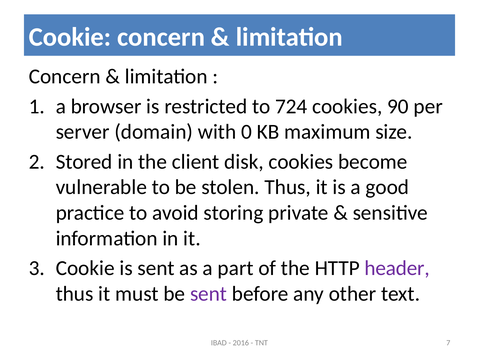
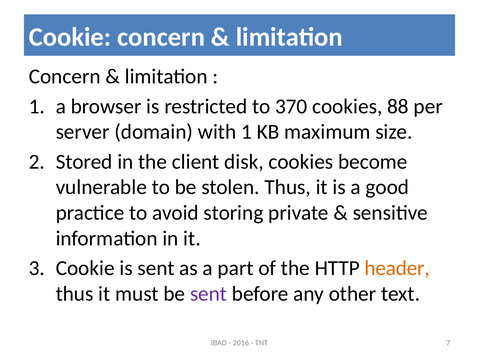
724: 724 -> 370 (291, 106)
90: 90 -> 88 (398, 106)
with 0: 0 -> 1 (246, 132)
header colour: purple -> orange (397, 268)
